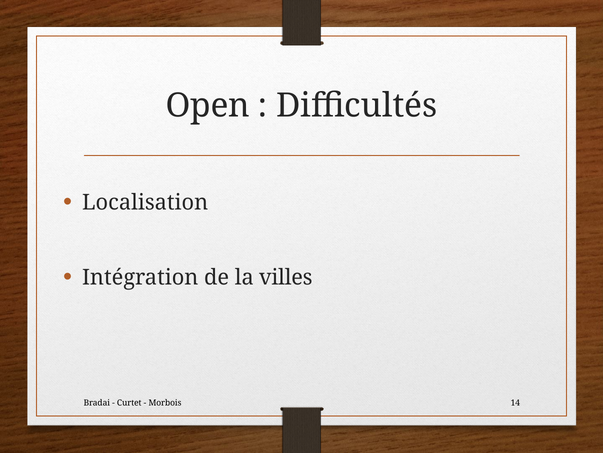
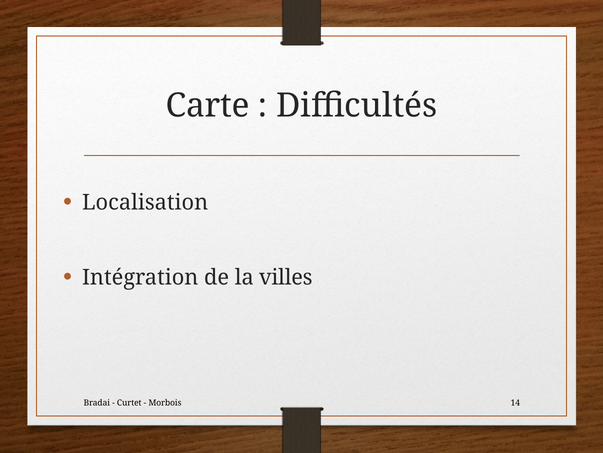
Open: Open -> Carte (208, 106)
